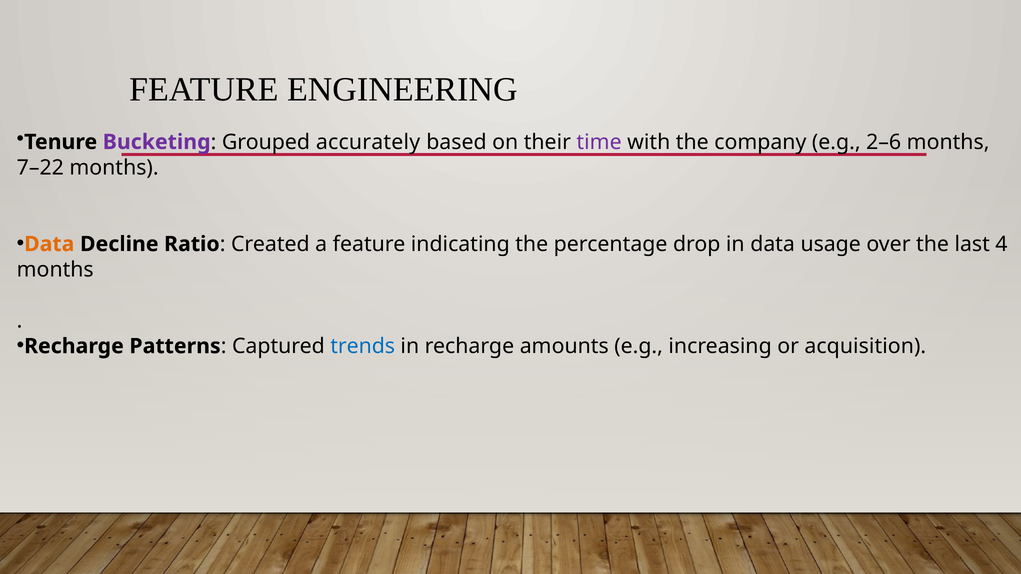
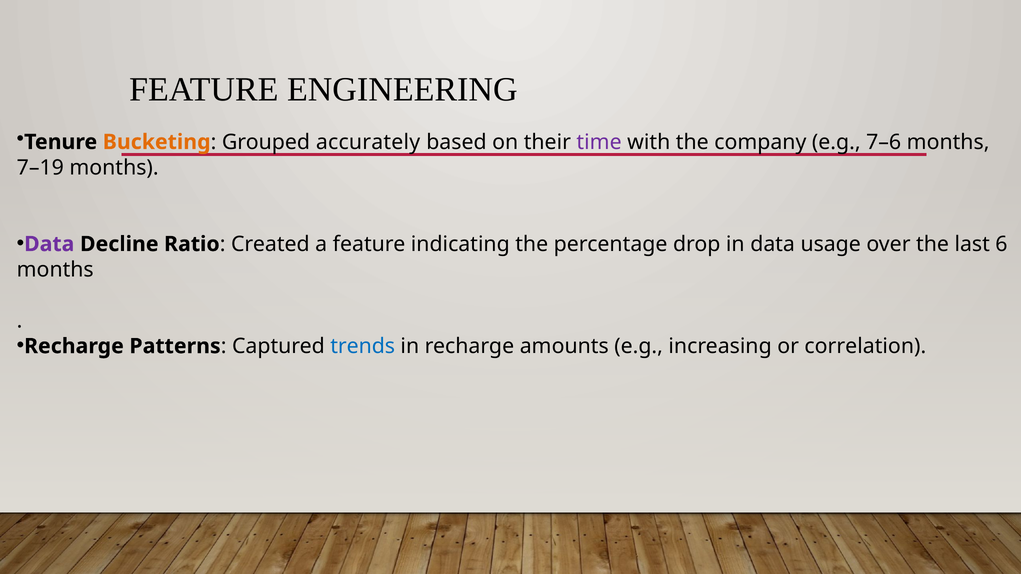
Bucketing colour: purple -> orange (157, 142)
2–6: 2–6 -> 7–6 (884, 142)
7–22: 7–22 -> 7–19 (40, 168)
Data colour: orange -> purple (49, 244)
4: 4 -> 6 (1001, 244)
acquisition: acquisition -> correlation (865, 346)
